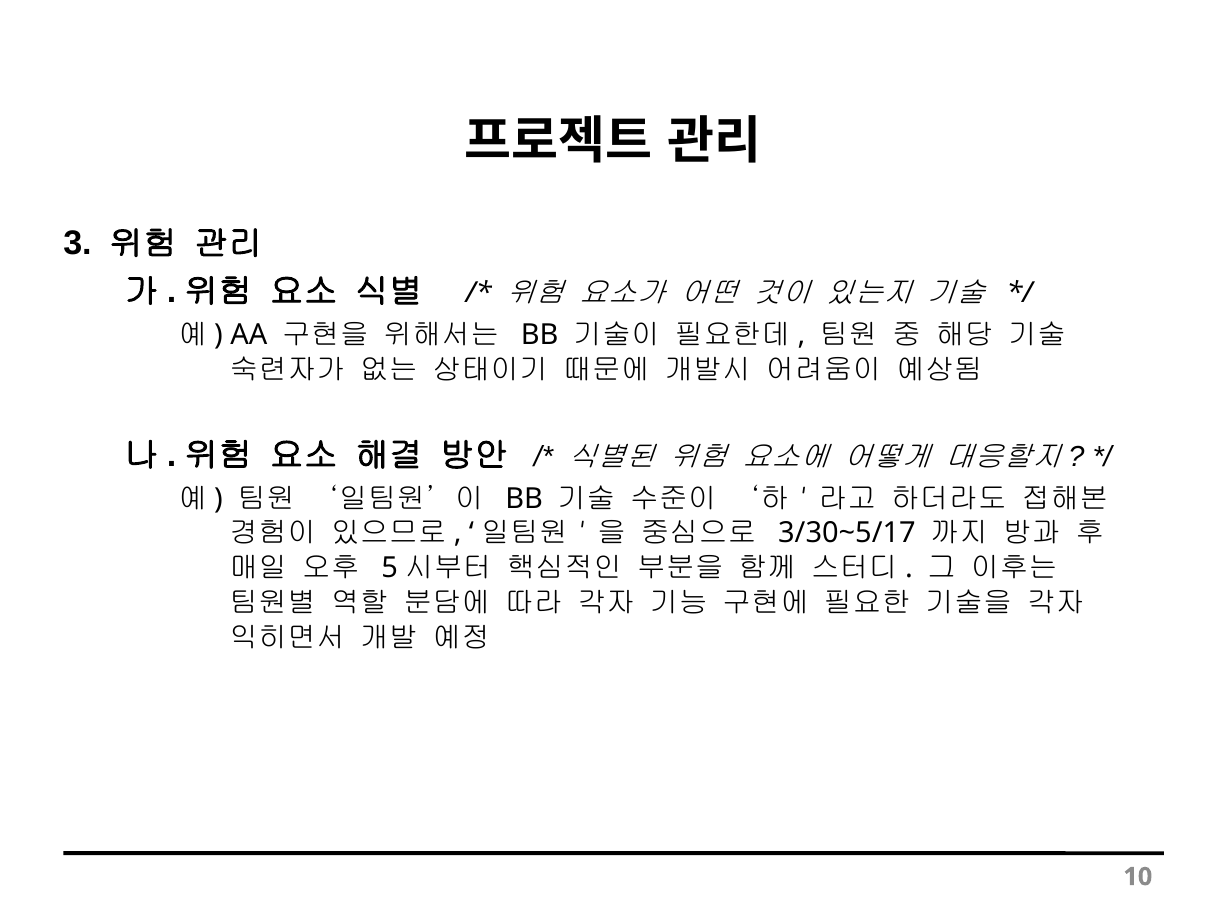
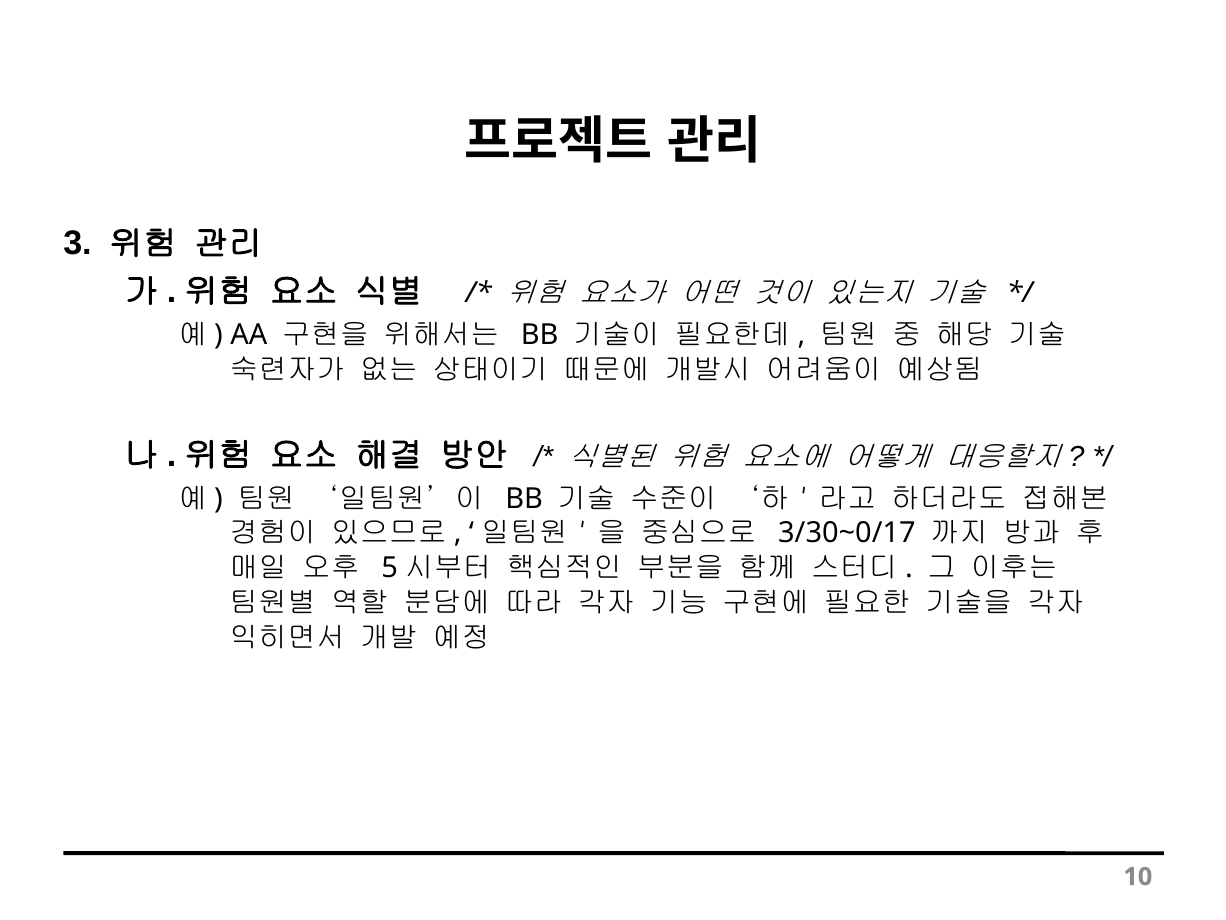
3/30~5/17: 3/30~5/17 -> 3/30~0/17 (847, 533)
